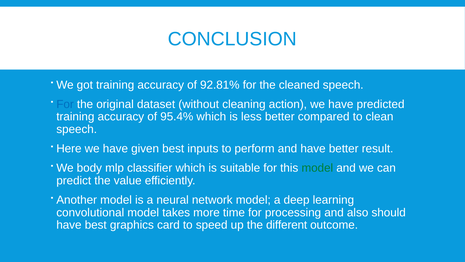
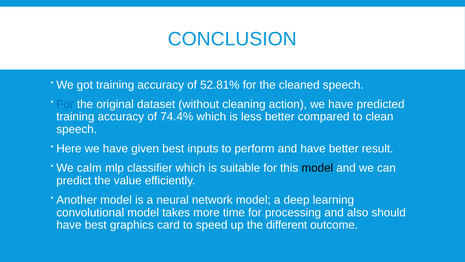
92.81%: 92.81% -> 52.81% (220, 85)
95.4%: 95.4% -> 74.4% (177, 117)
body: body -> calm (89, 168)
model colour: green -> black (317, 168)
